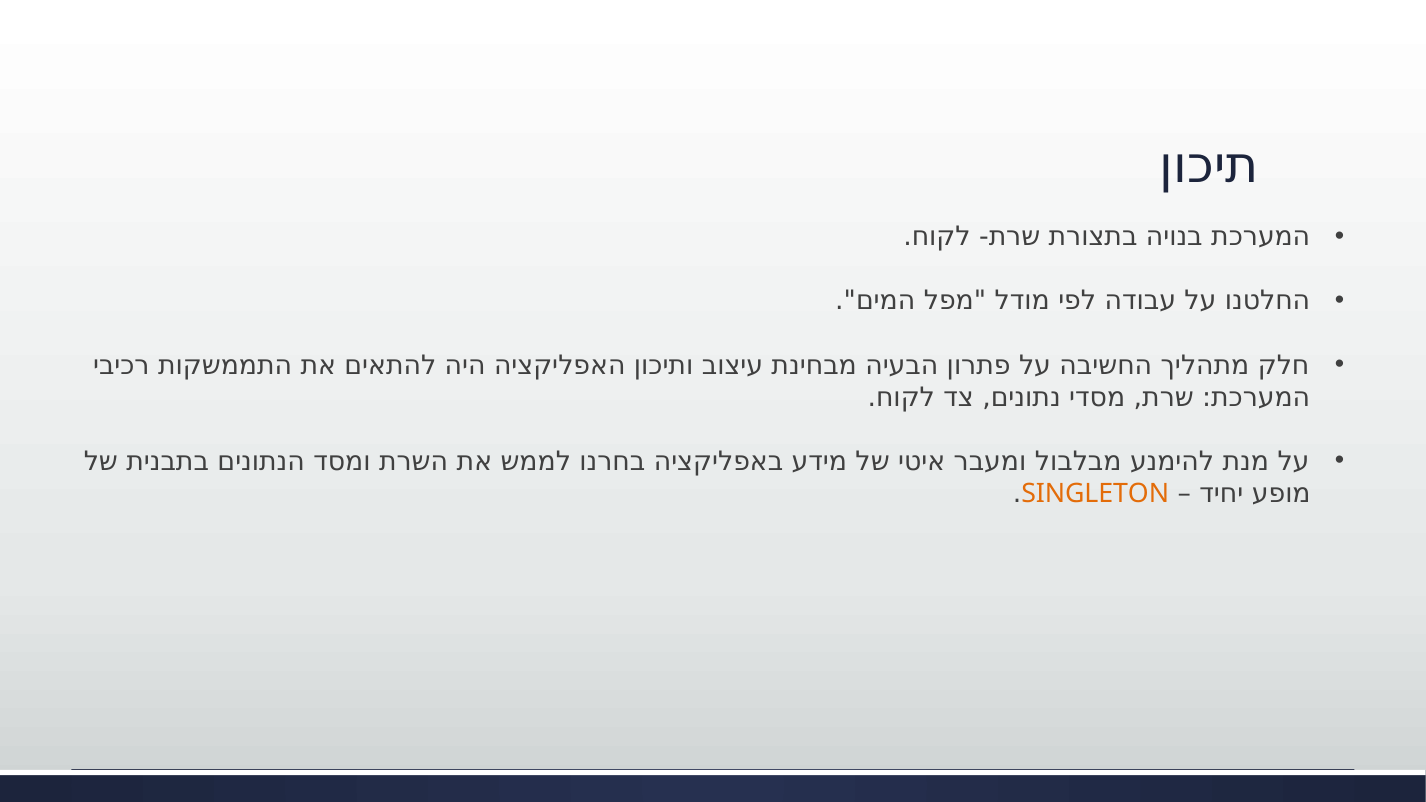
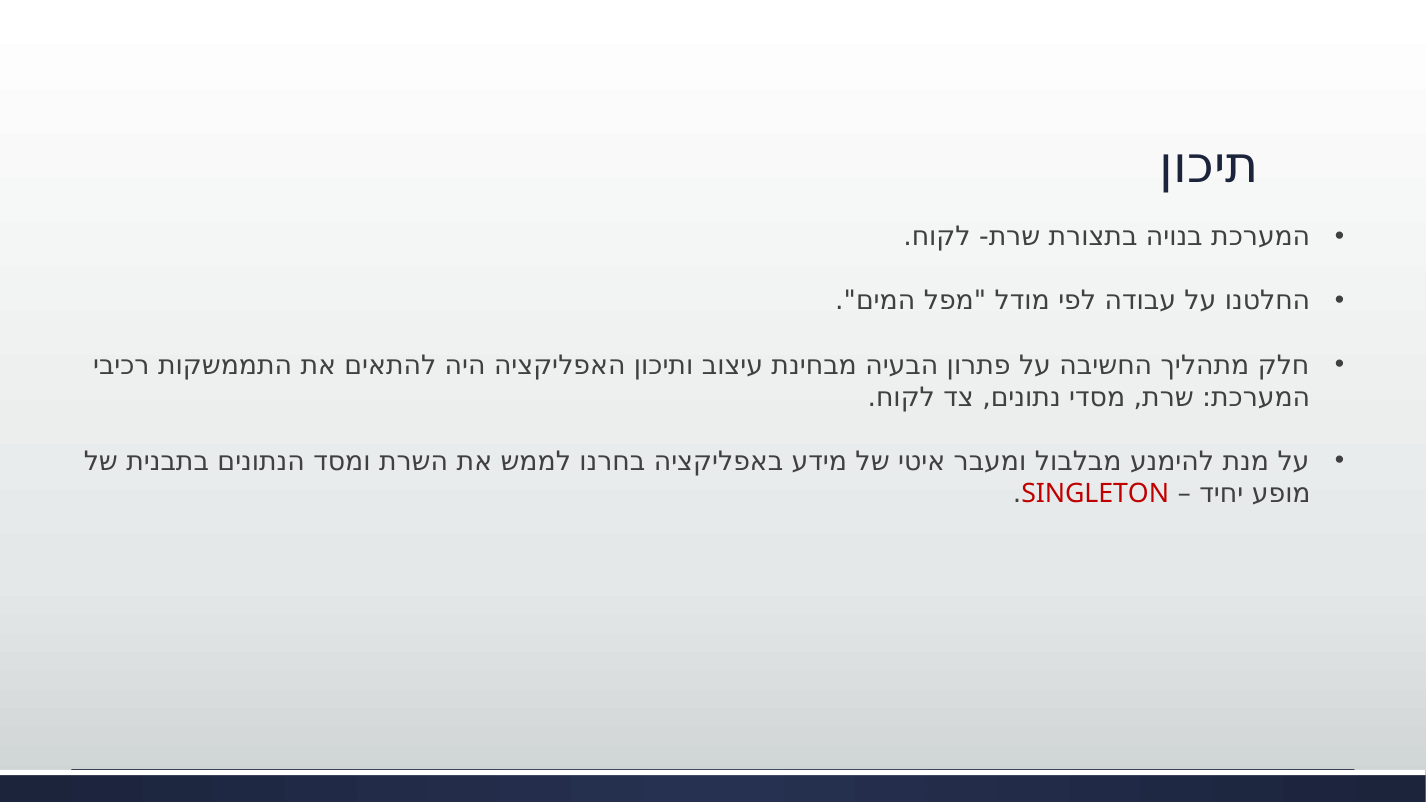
SINGLETON colour: orange -> red (1095, 494)
